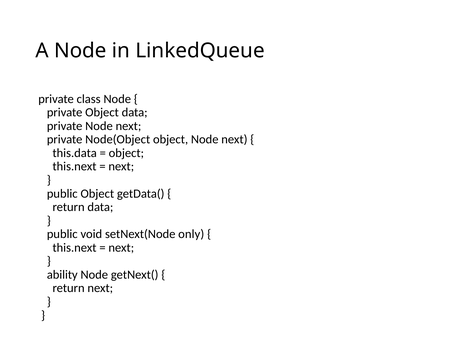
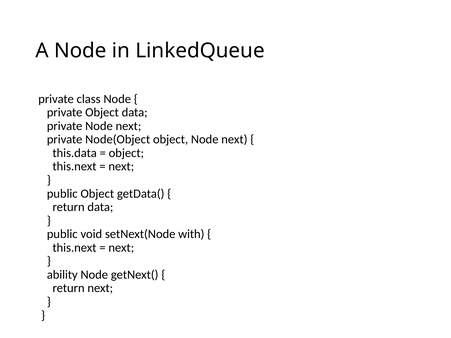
only: only -> with (191, 234)
